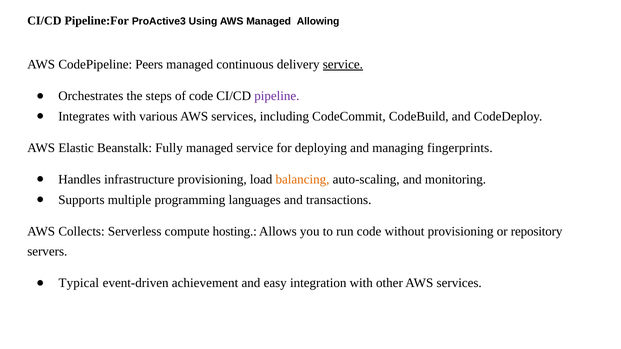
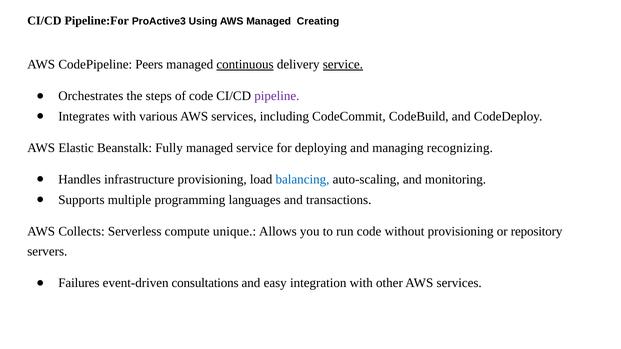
Allowing: Allowing -> Creating (318, 21)
continuous underline: none -> present (245, 65)
fingerprints: fingerprints -> recognizing (460, 148)
balancing colour: orange -> blue (303, 180)
hosting: hosting -> unique (235, 232)
Typical: Typical -> Failures (79, 283)
achievement: achievement -> consultations (205, 283)
